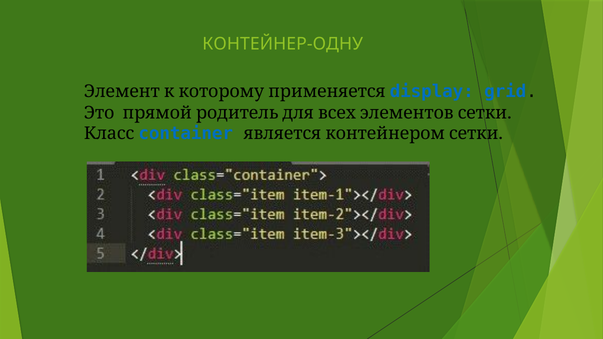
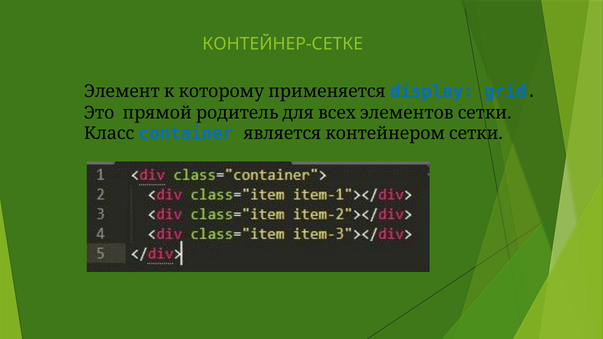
КОНТЕЙНЕР-ОДНУ: КОНТЕЙНЕР-ОДНУ -> КОНТЕЙНЕР-СЕТКЕ (283, 44)
